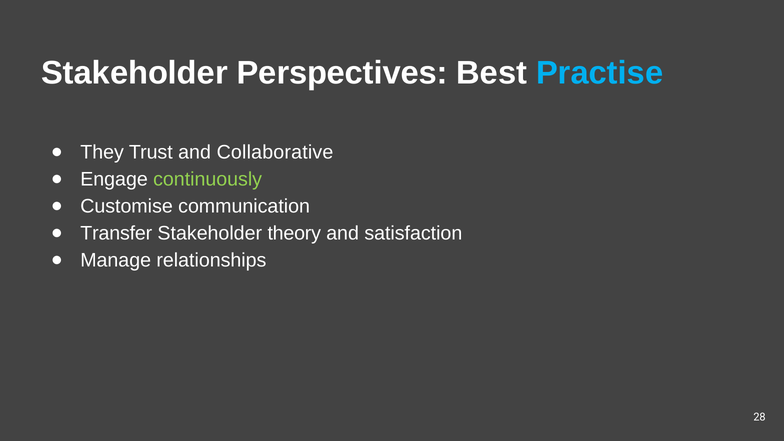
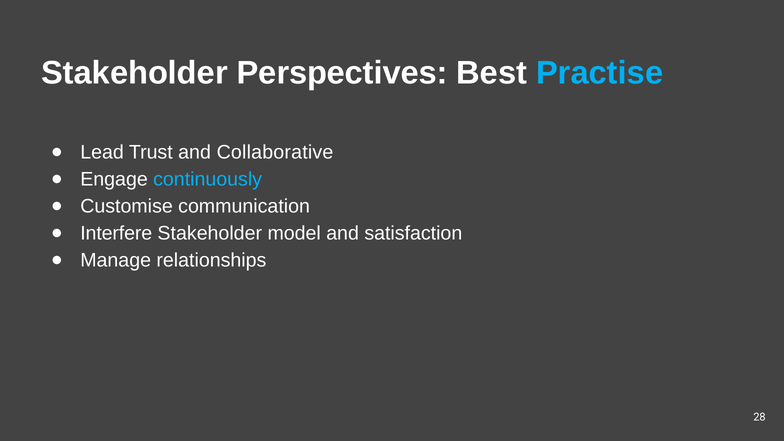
They: They -> Lead (102, 152)
continuously colour: light green -> light blue (208, 179)
Transfer: Transfer -> Interfere (116, 233)
theory: theory -> model (294, 233)
